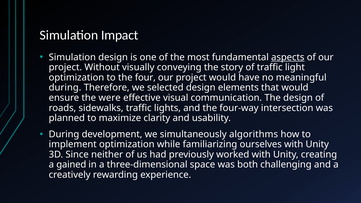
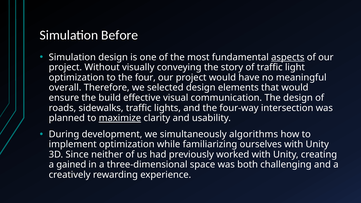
Impact: Impact -> Before (120, 35)
during: during -> overall (65, 88)
were: were -> build (110, 98)
maximize underline: none -> present (120, 118)
